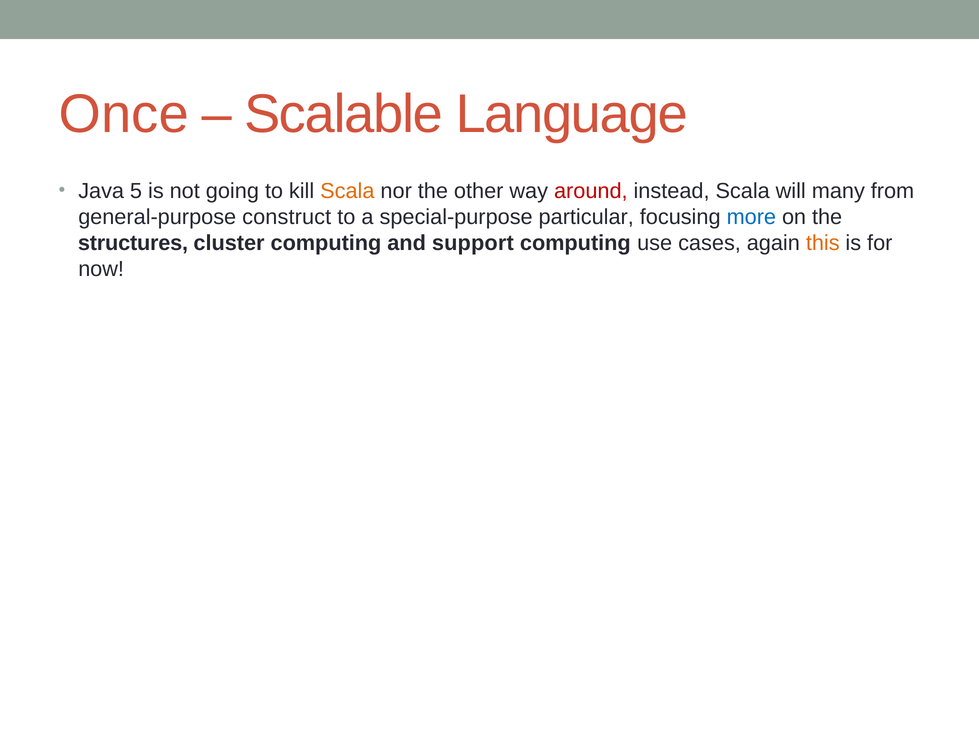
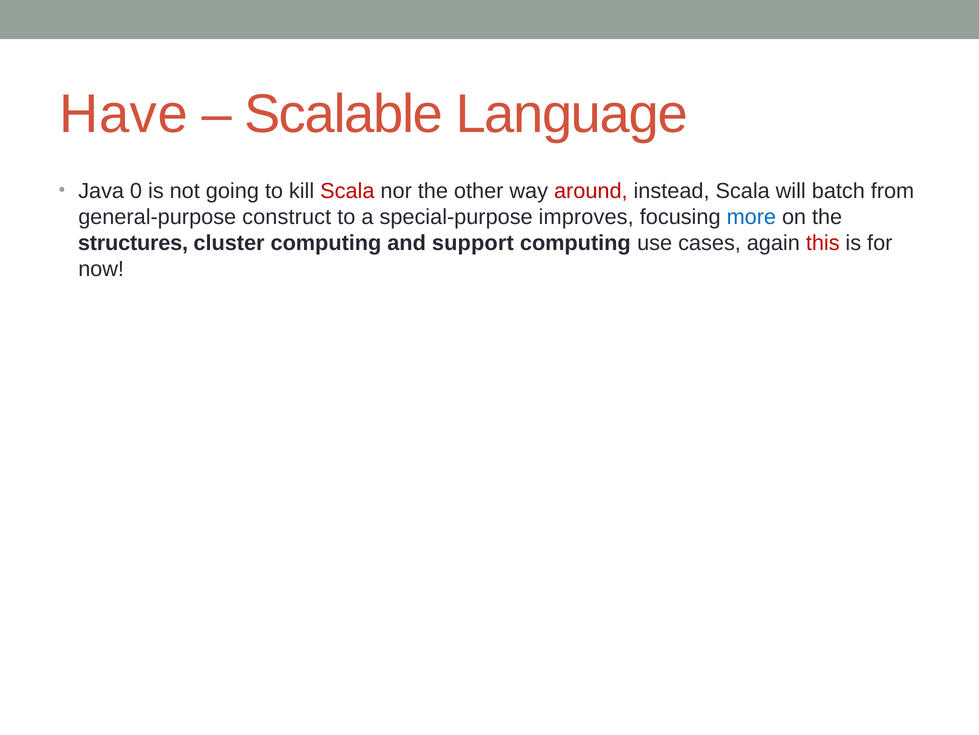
Once: Once -> Have (124, 114)
5: 5 -> 0 (136, 191)
Scala colour: orange -> red (347, 191)
many: many -> batch (838, 191)
particular: particular -> improves (586, 217)
this colour: orange -> red (823, 243)
